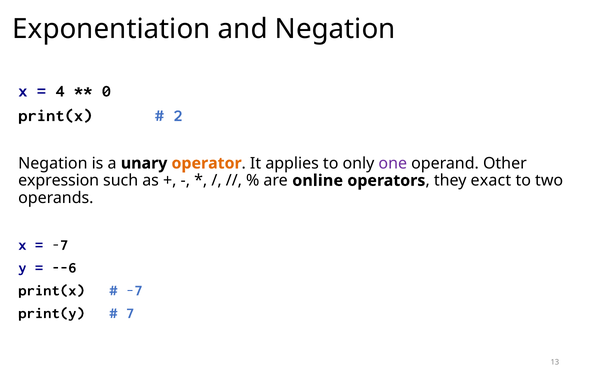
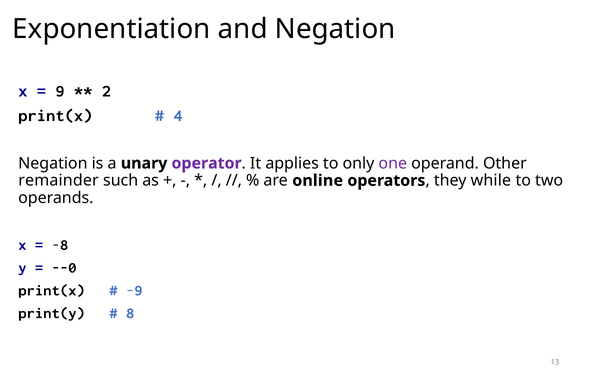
4: 4 -> 9 (60, 91)
0: 0 -> 2 (106, 91)
2: 2 -> 4 (178, 115)
operator colour: orange -> purple (207, 163)
expression: expression -> remainder (59, 180)
exact: exact -> while (491, 180)
-7: -7 -> -8 (60, 244)
--6: --6 -> --0 (64, 267)
-7: -7 -> -9 (134, 290)
7: 7 -> 8 (130, 313)
